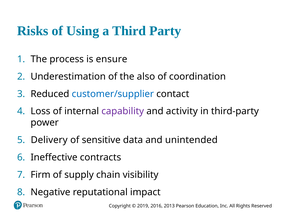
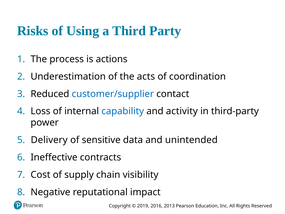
ensure: ensure -> actions (112, 59)
also: also -> acts (146, 76)
capability colour: purple -> blue (123, 111)
Firm: Firm -> Cost (40, 175)
